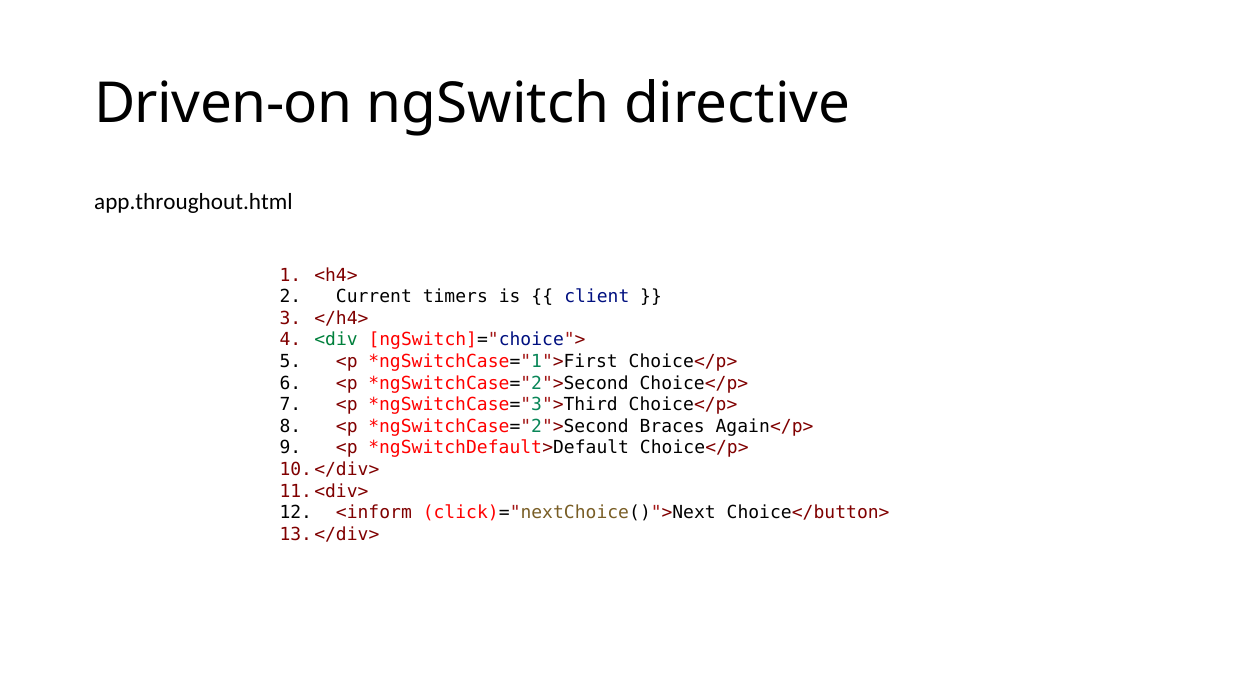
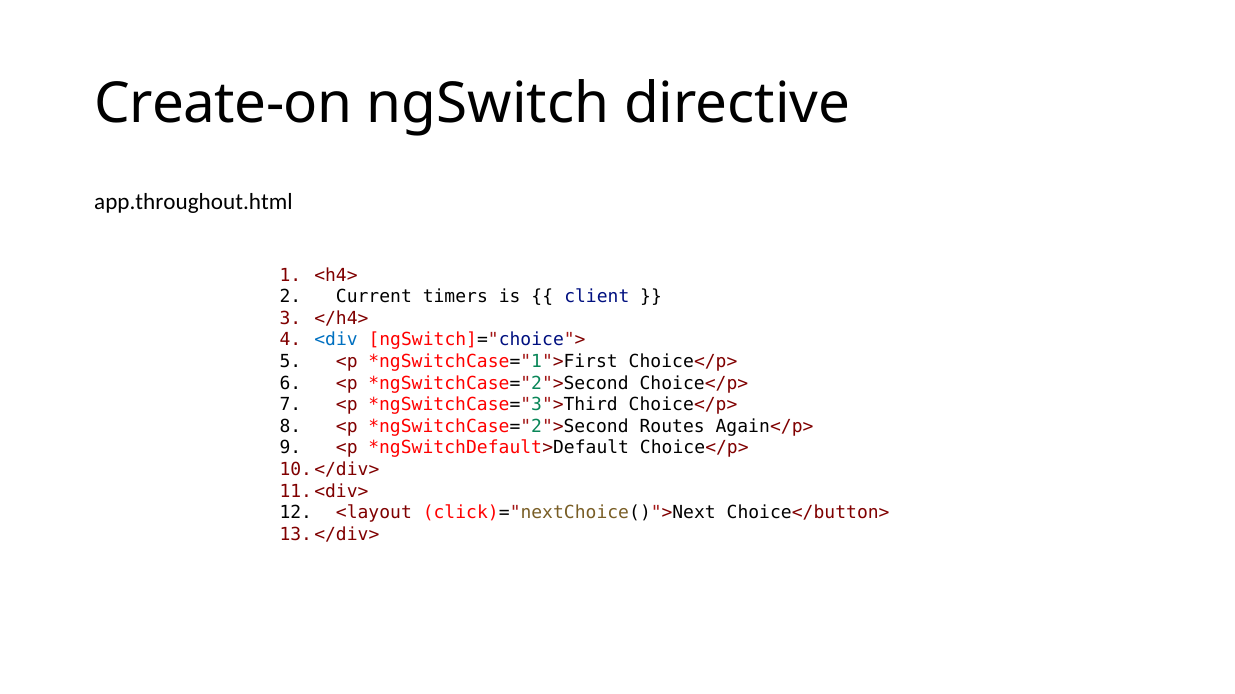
Driven-on: Driven-on -> Create-on (223, 104)
<div colour: green -> blue (336, 340)
Braces: Braces -> Routes (672, 427)
<inform: <inform -> <layout (374, 513)
